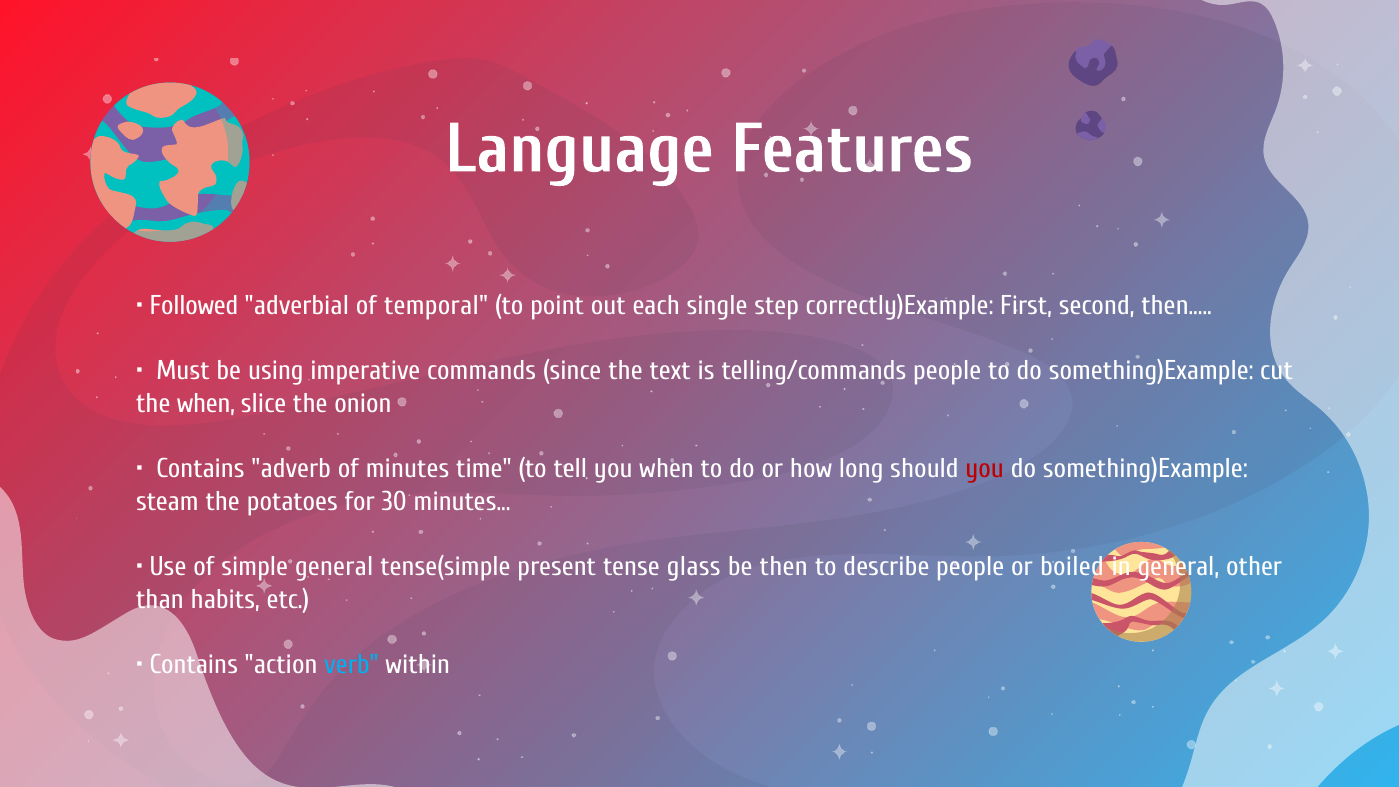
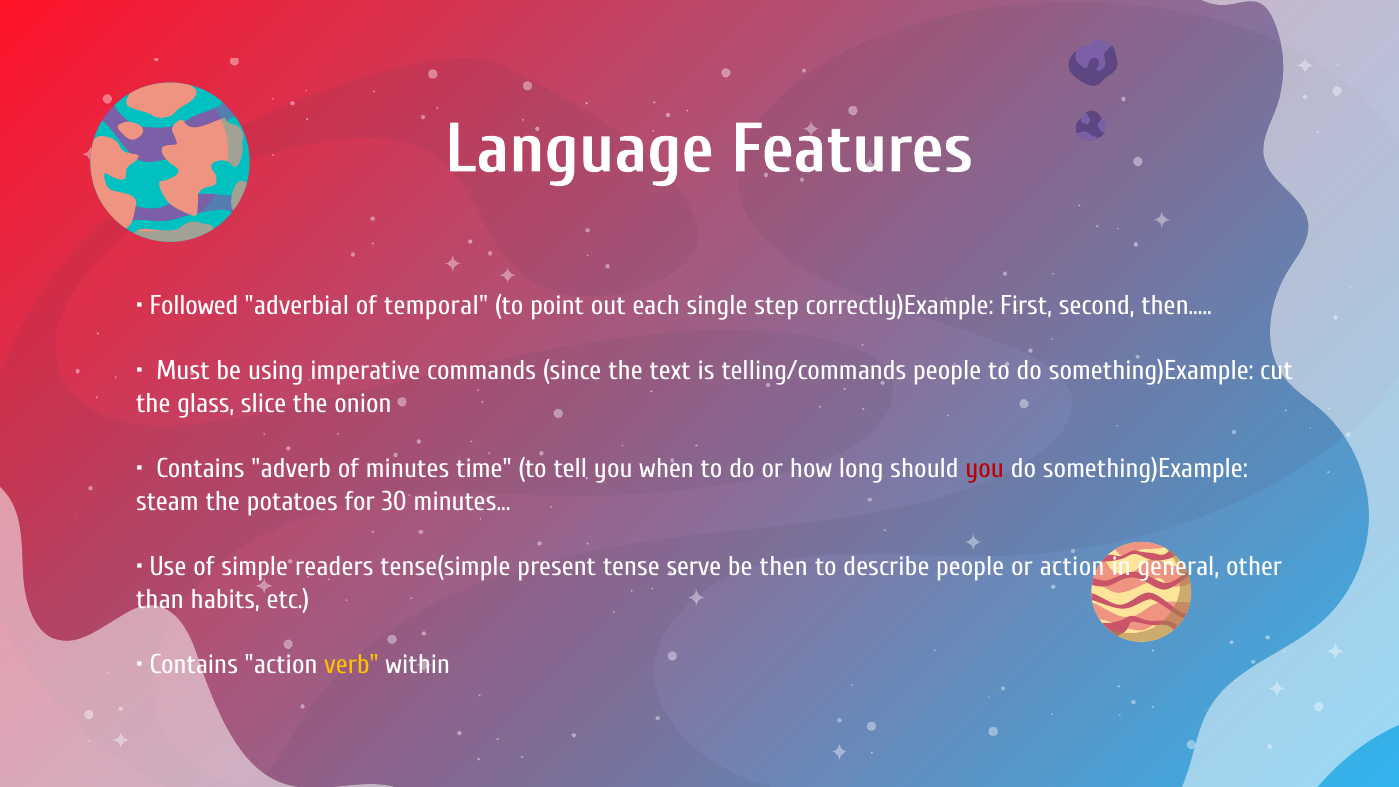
the when: when -> glass (206, 403)
simple general: general -> readers (334, 566)
glass: glass -> serve (694, 566)
or boiled: boiled -> action (1072, 566)
verb colour: light blue -> yellow (351, 664)
